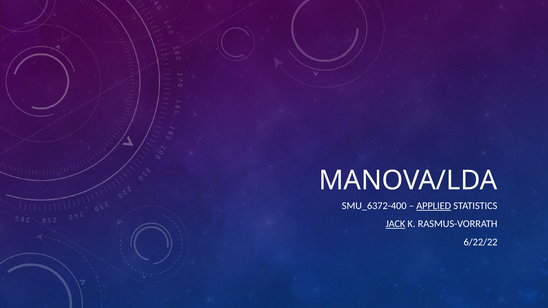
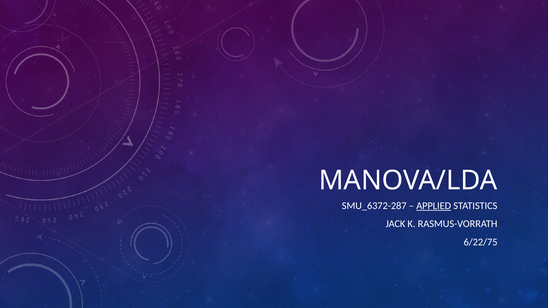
SMU_6372-400: SMU_6372-400 -> SMU_6372-287 (374, 206)
JACK underline: present -> none (395, 224)
6/22/22: 6/22/22 -> 6/22/75 (481, 242)
